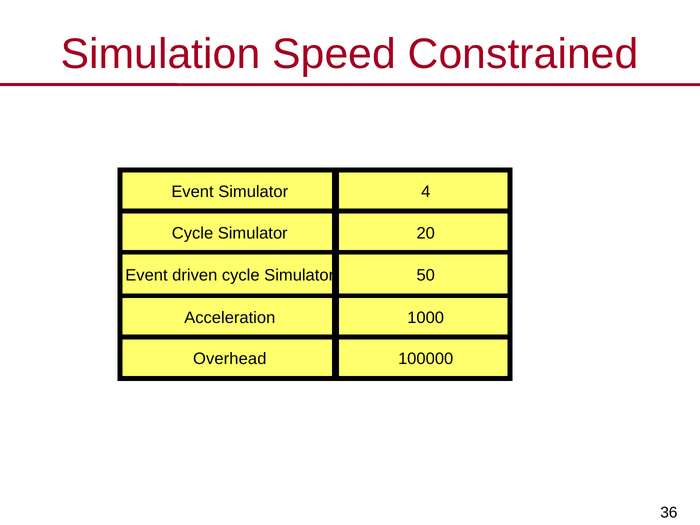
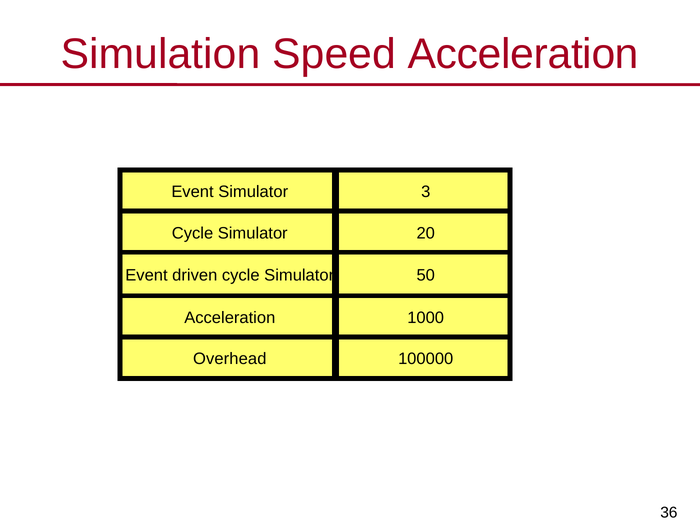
Speed Constrained: Constrained -> Acceleration (523, 54)
4: 4 -> 3 (426, 192)
